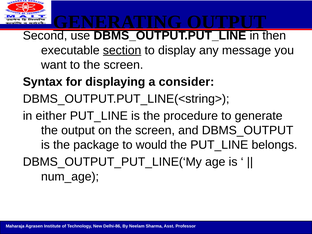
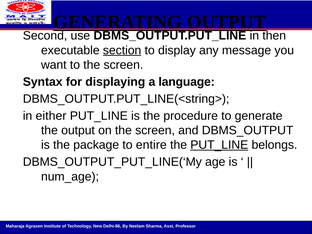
consider: consider -> language (187, 82)
would: would -> entire (151, 145)
PUT_LINE underline: none -> present (219, 145)
